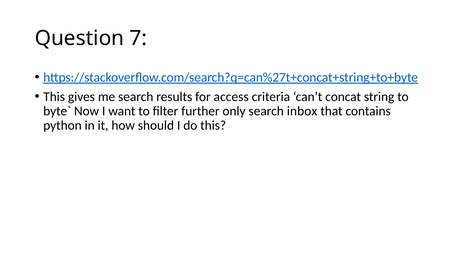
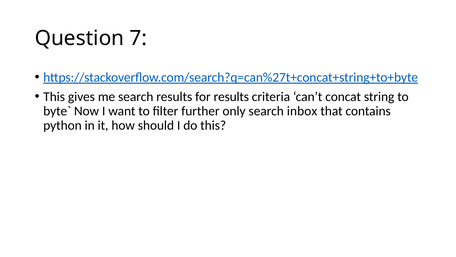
for access: access -> results (231, 96)
